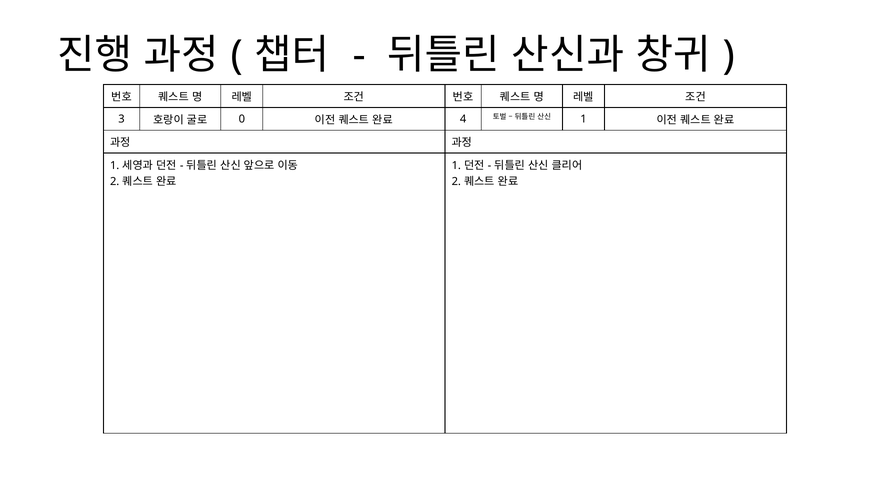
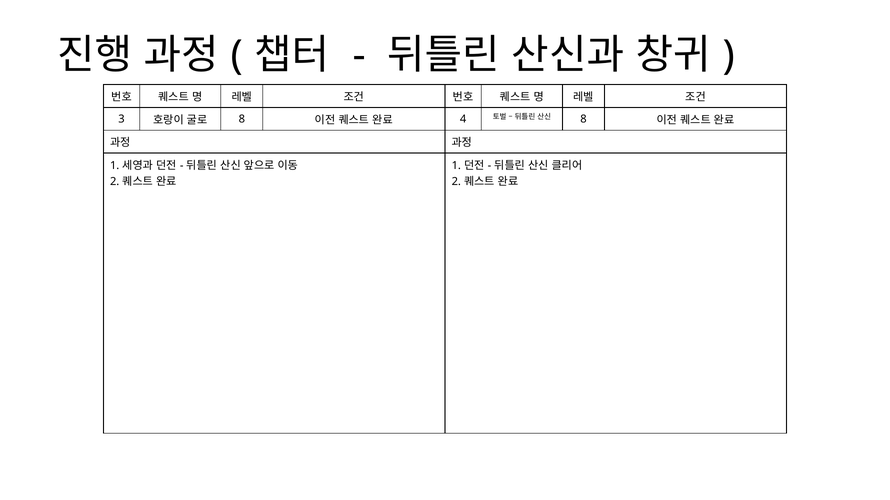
0: 0 -> 8 (242, 119)
1: 1 -> 8 (583, 119)
